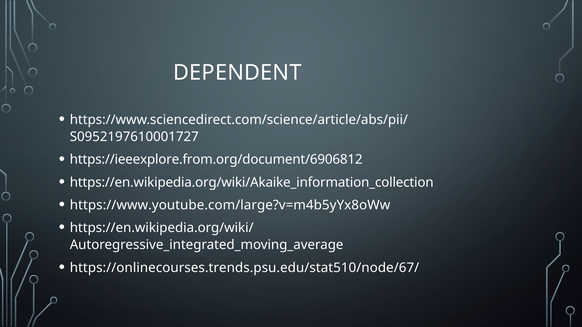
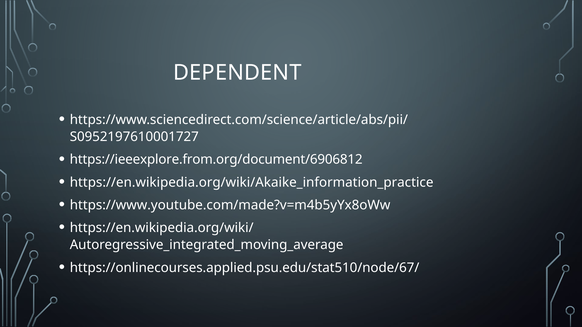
https://en.wikipedia.org/wiki/Akaike_information_collection: https://en.wikipedia.org/wiki/Akaike_information_collection -> https://en.wikipedia.org/wiki/Akaike_information_practice (252, 182)
https://www.youtube.com/large?v=m4b5yYx8oWw: https://www.youtube.com/large?v=m4b5yYx8oWw -> https://www.youtube.com/made?v=m4b5yYx8oWw (230, 205)
https://onlinecourses.trends.psu.edu/stat510/node/67/: https://onlinecourses.trends.psu.edu/stat510/node/67/ -> https://onlinecourses.applied.psu.edu/stat510/node/67/ (245, 268)
